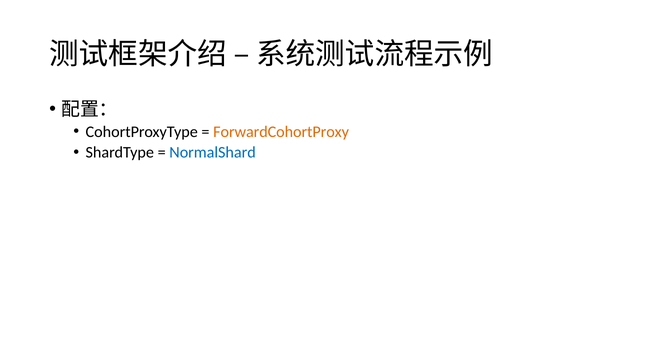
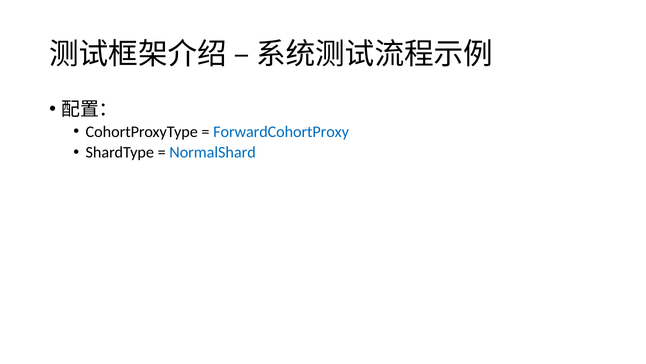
ForwardCohortProxy colour: orange -> blue (281, 131)
